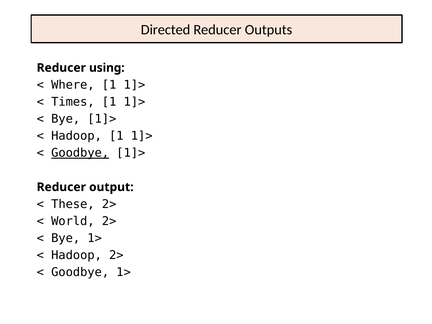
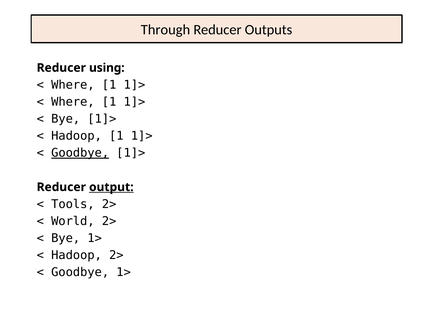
Directed: Directed -> Through (165, 30)
Times: Times -> Where (73, 102)
output underline: none -> present (111, 187)
These: These -> Tools (73, 204)
